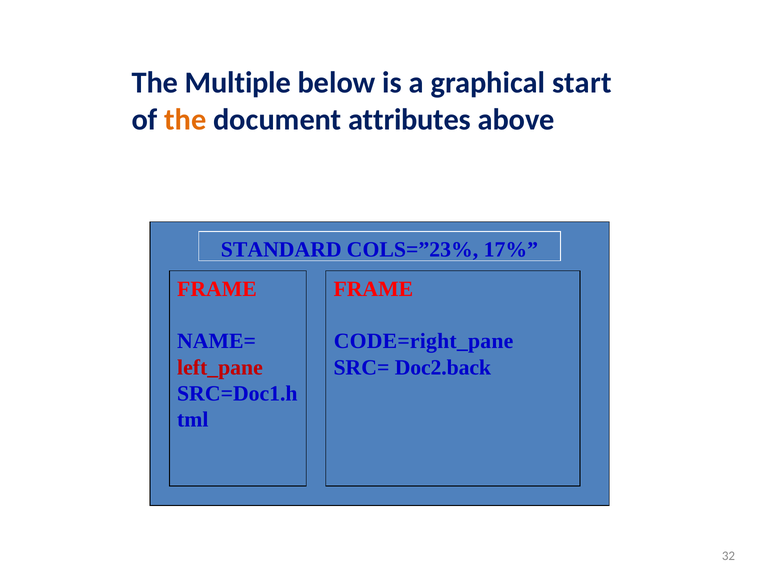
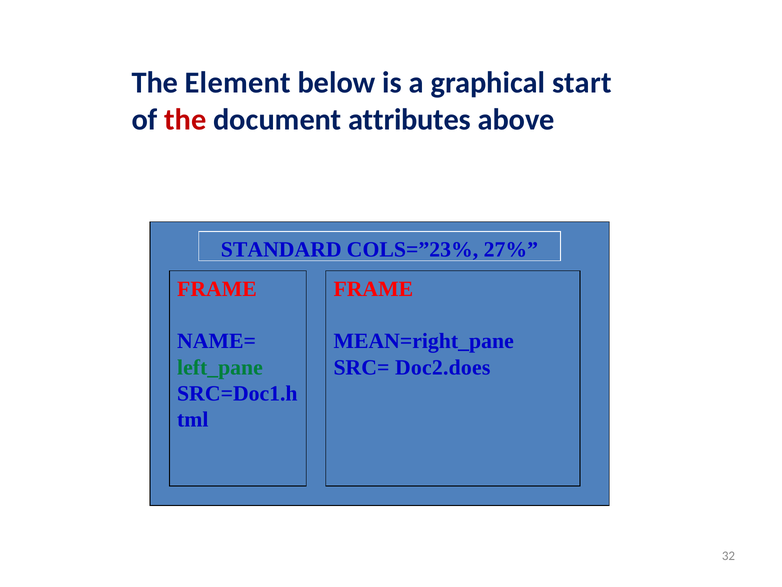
Multiple: Multiple -> Element (238, 83)
the colour: orange -> red (185, 119)
17%: 17% -> 27% (511, 250)
CODE=right_pane: CODE=right_pane -> MEAN=right_pane (424, 341)
left_pane colour: red -> green (220, 367)
Doc2.back: Doc2.back -> Doc2.does (443, 367)
